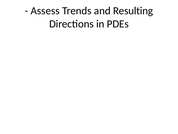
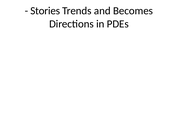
Assess: Assess -> Stories (45, 11)
Resulting: Resulting -> Becomes (133, 11)
